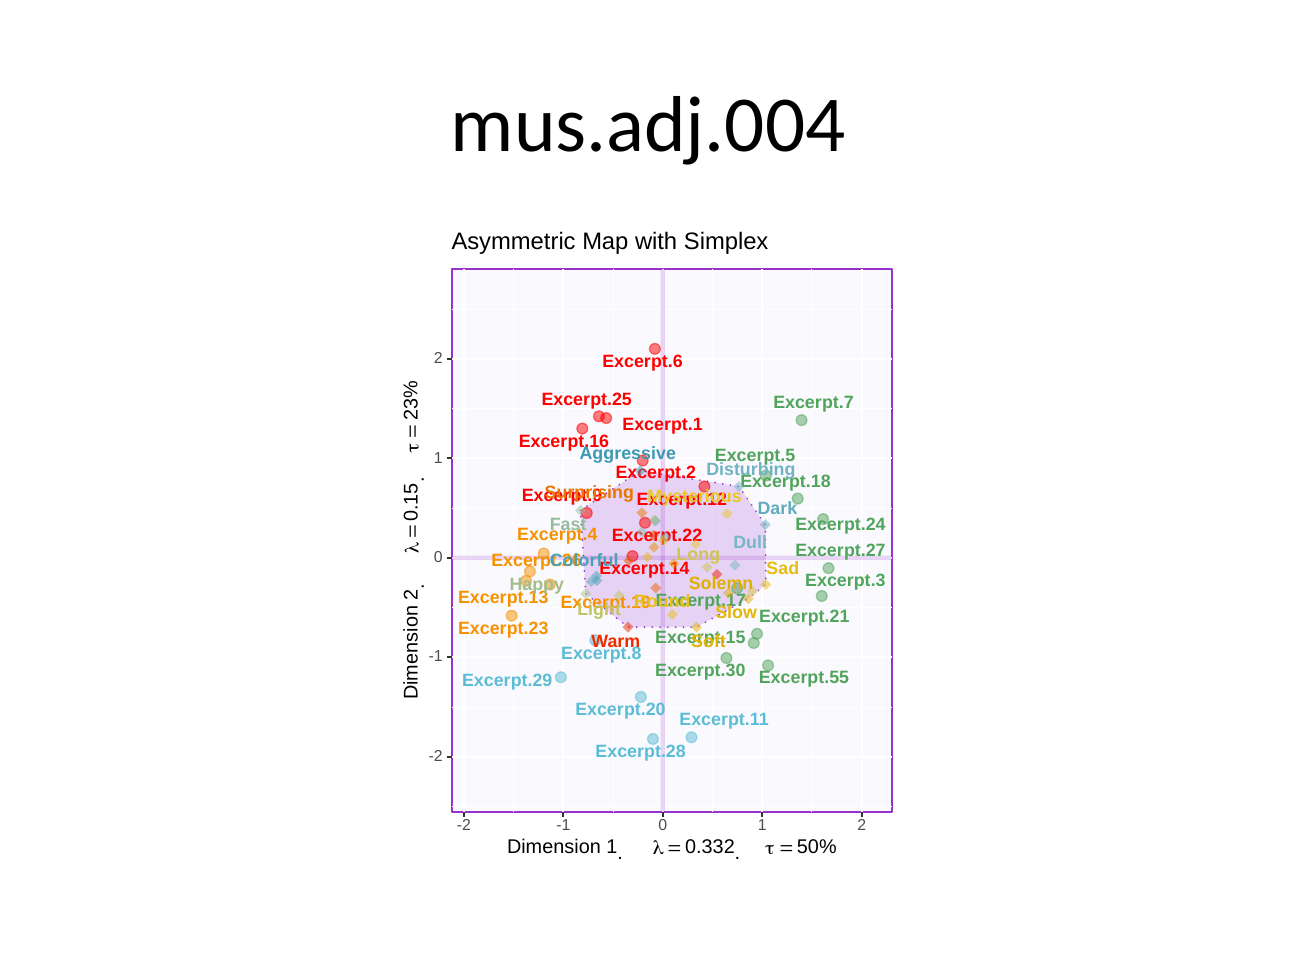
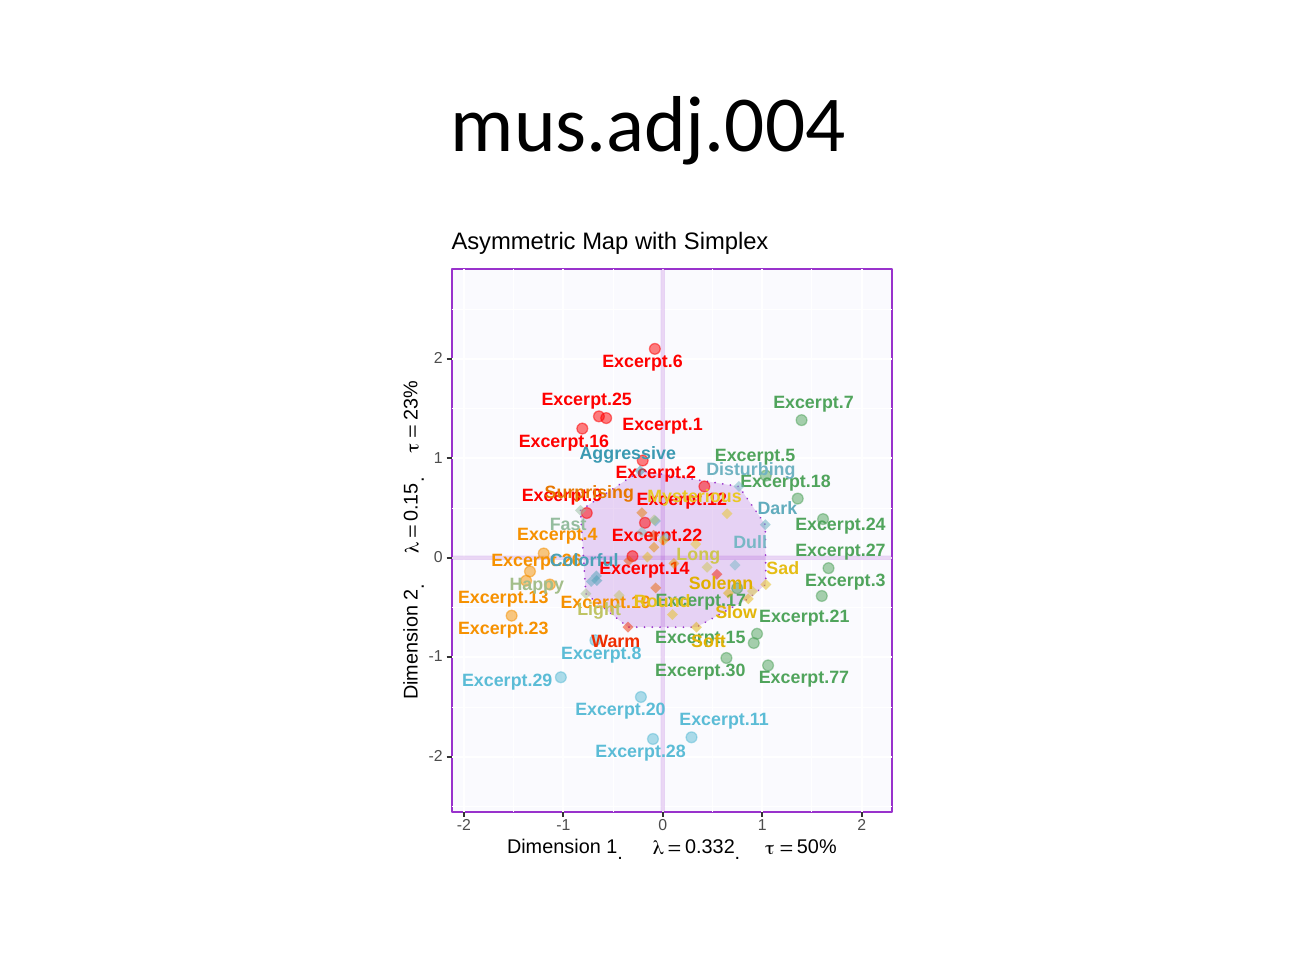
Excerpt.55: Excerpt.55 -> Excerpt.77 (804, 678)
